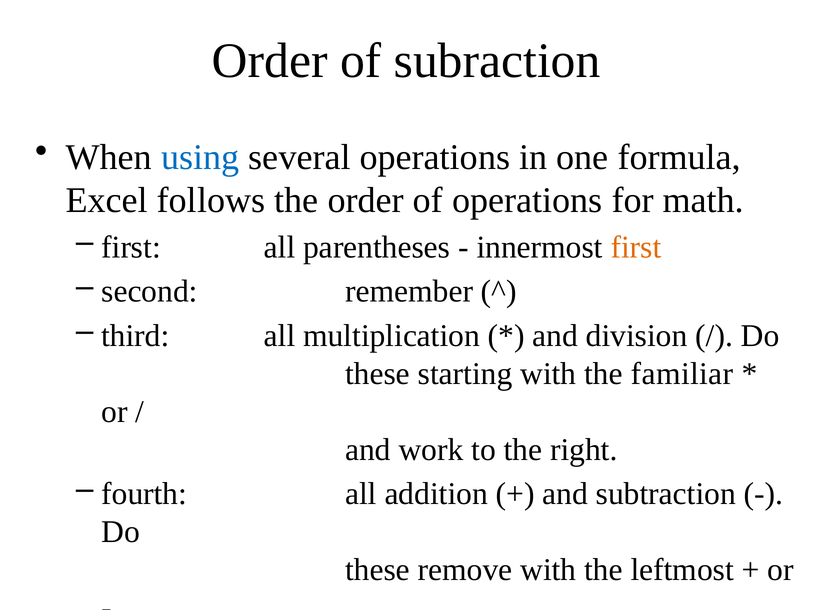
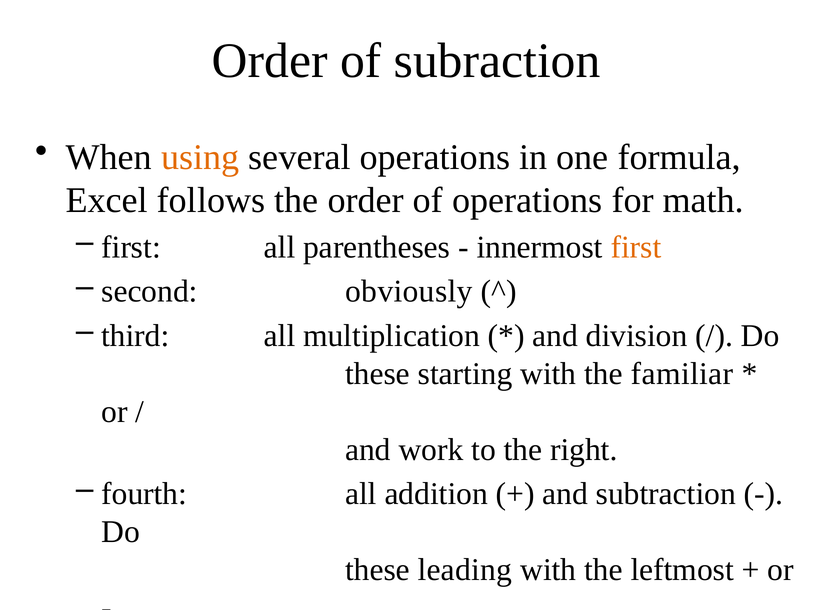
using colour: blue -> orange (200, 157)
remember: remember -> obviously (409, 291)
remove: remove -> leading (465, 570)
